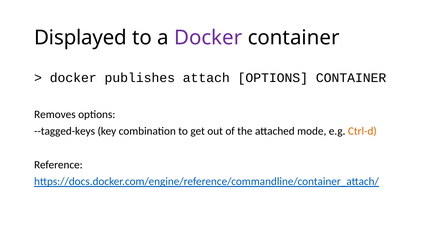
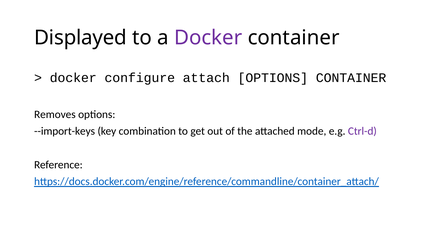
publishes: publishes -> configure (140, 78)
--tagged-keys: --tagged-keys -> --import-keys (65, 131)
Ctrl-d colour: orange -> purple (362, 131)
